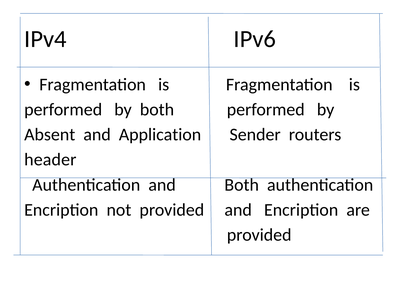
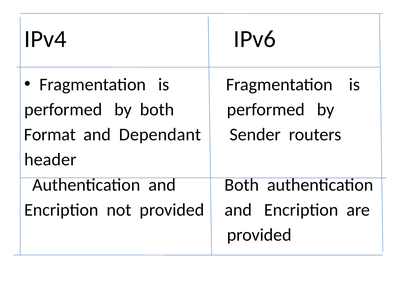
Absent: Absent -> Format (50, 135)
Application: Application -> Dependant (160, 135)
